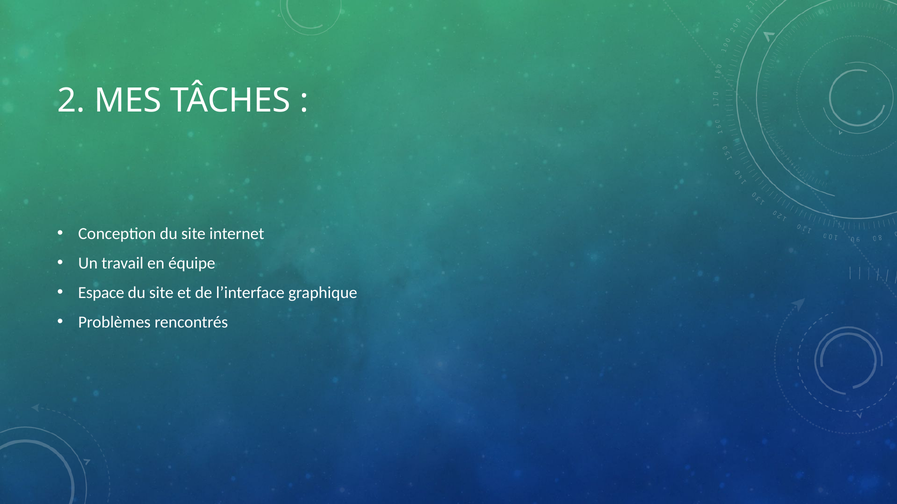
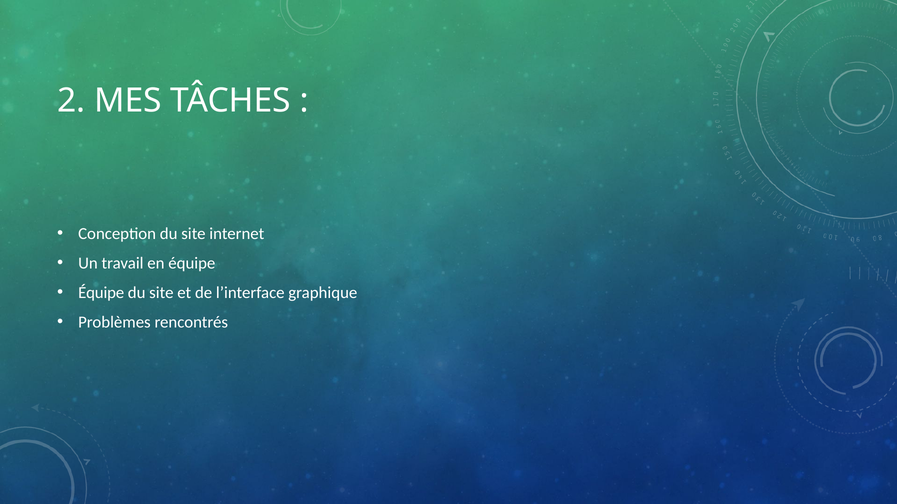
Espace: Espace -> Équipe (101, 293)
